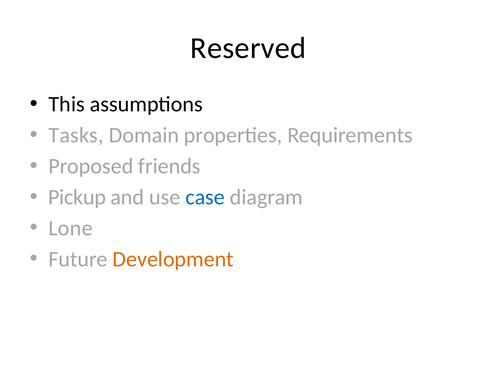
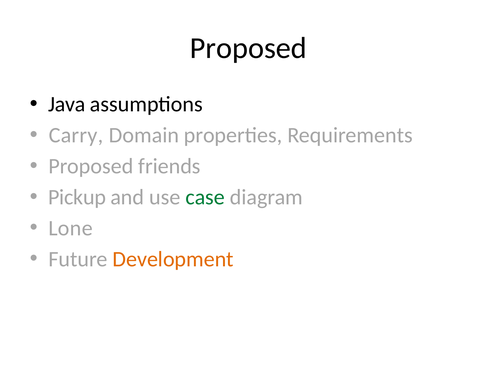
Reserved: Reserved -> Proposed (248, 48)
This: This -> Java (67, 104)
Tasks: Tasks -> Carry (76, 135)
case colour: blue -> green (205, 197)
